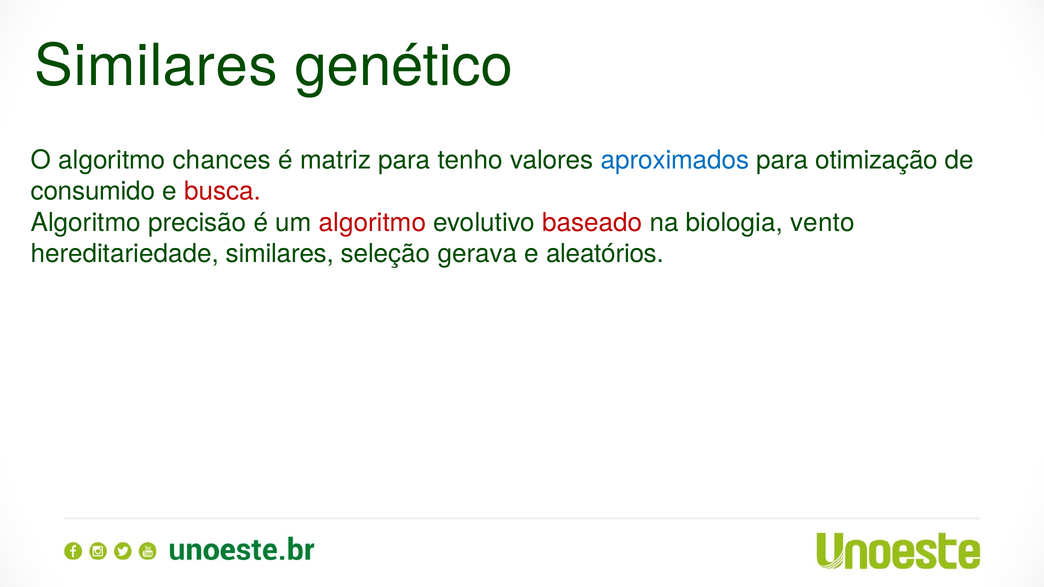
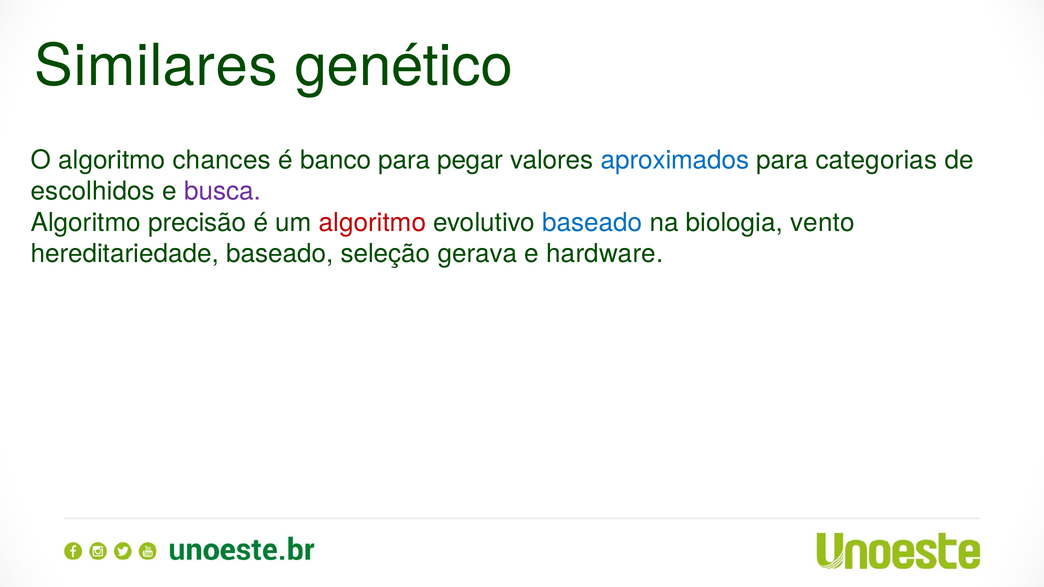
matriz: matriz -> banco (336, 160)
tenho: tenho -> pegar (470, 160)
otimização: otimização -> categorias (876, 160)
consumido: consumido -> escolhidos (93, 191)
busca colour: red -> purple (222, 191)
baseado colour: red -> blue (592, 223)
hereditariedade similares: similares -> baseado (280, 254)
aleatórios: aleatórios -> hardware (605, 254)
